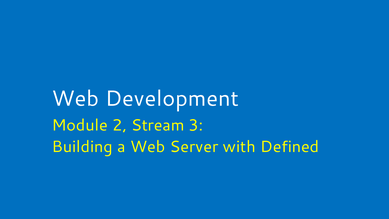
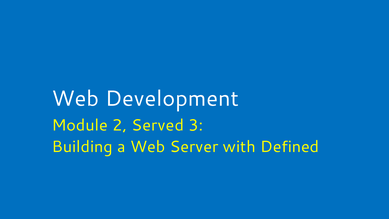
Stream: Stream -> Served (158, 125)
